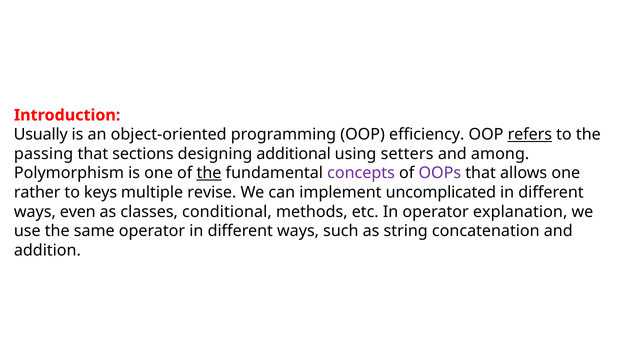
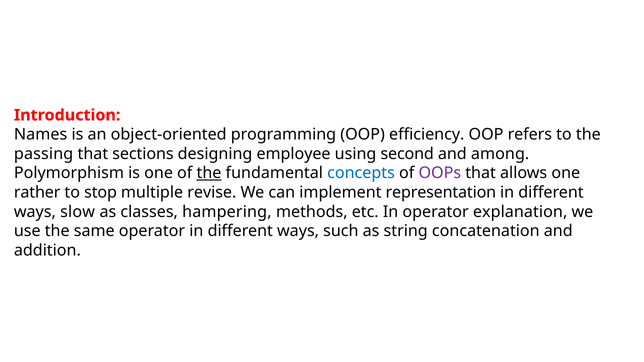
Usually: Usually -> Names (41, 135)
refers underline: present -> none (530, 135)
additional: additional -> employee (294, 154)
setters: setters -> second (407, 154)
concepts colour: purple -> blue (361, 173)
keys: keys -> stop (101, 193)
uncomplicated: uncomplicated -> representation (441, 193)
even: even -> slow (78, 212)
conditional: conditional -> hampering (227, 212)
